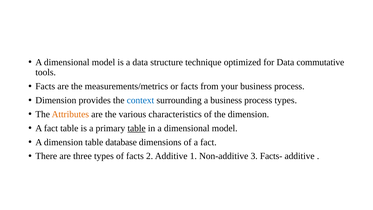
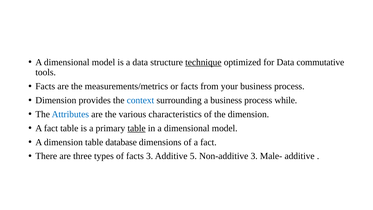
technique underline: none -> present (203, 62)
process types: types -> while (286, 100)
Attributes colour: orange -> blue (70, 114)
facts 2: 2 -> 3 (150, 156)
1: 1 -> 5 (193, 156)
Facts-: Facts- -> Male- (271, 156)
